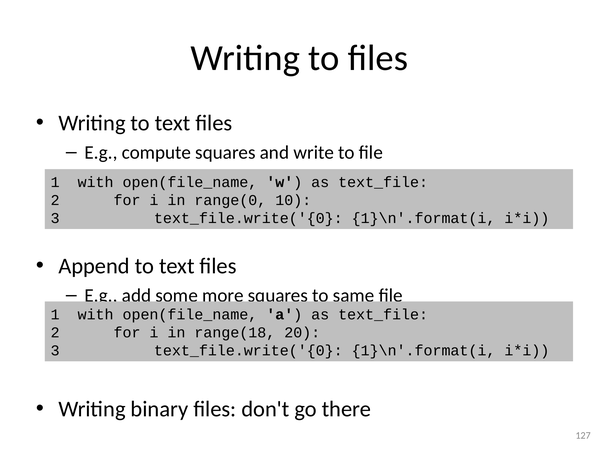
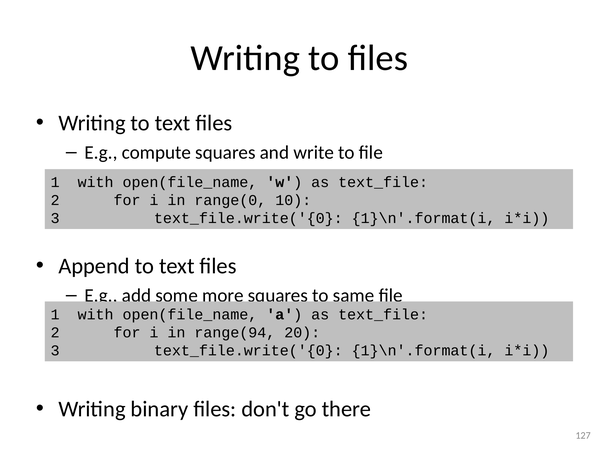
range(18: range(18 -> range(94 (235, 332)
